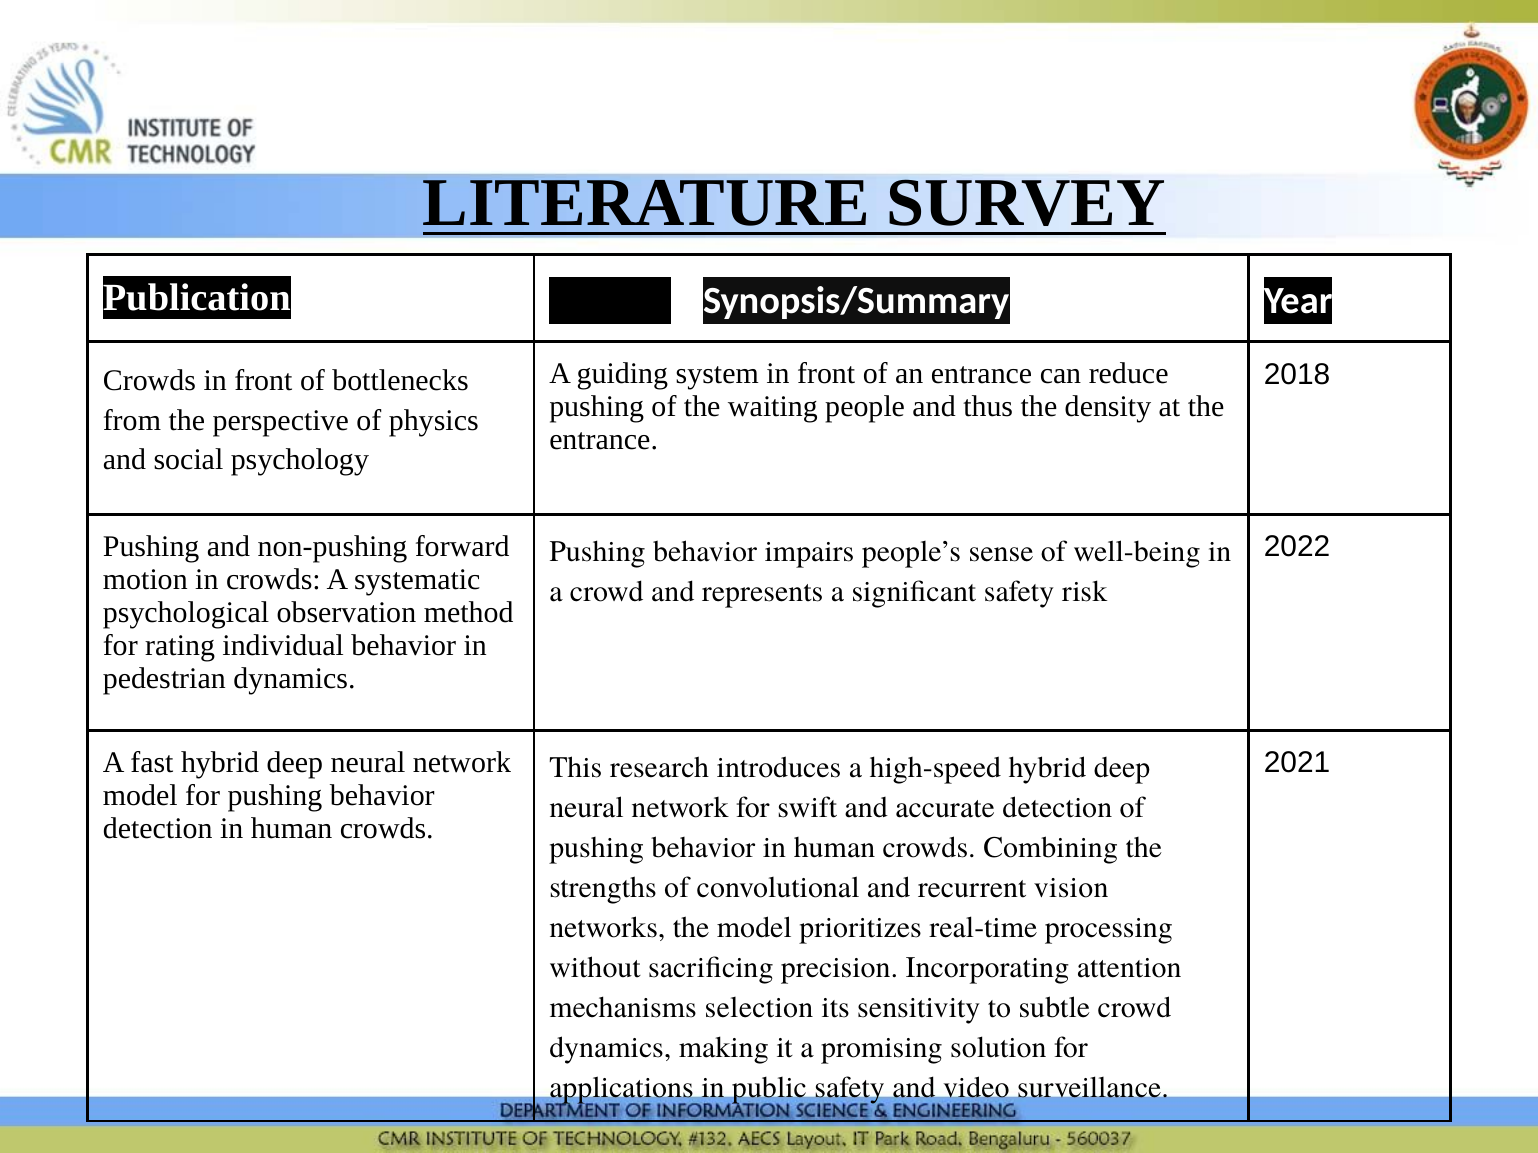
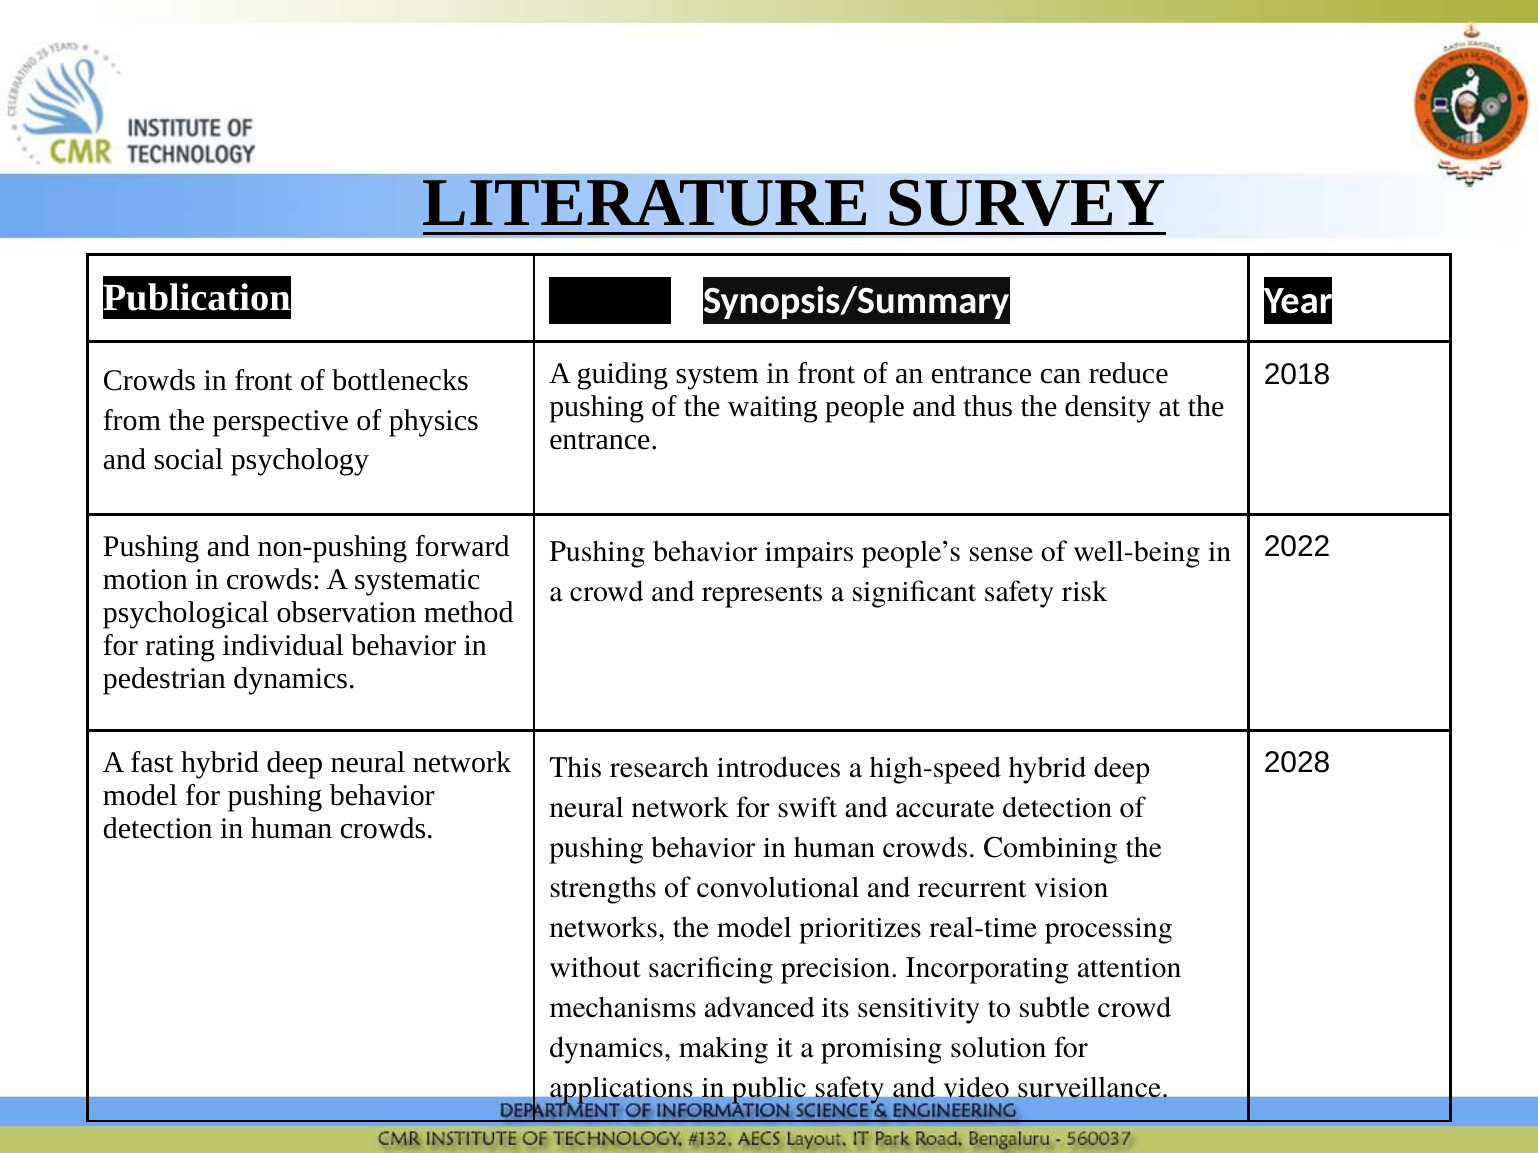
2021: 2021 -> 2028 (1297, 763)
selection: selection -> advanced (759, 1008)
